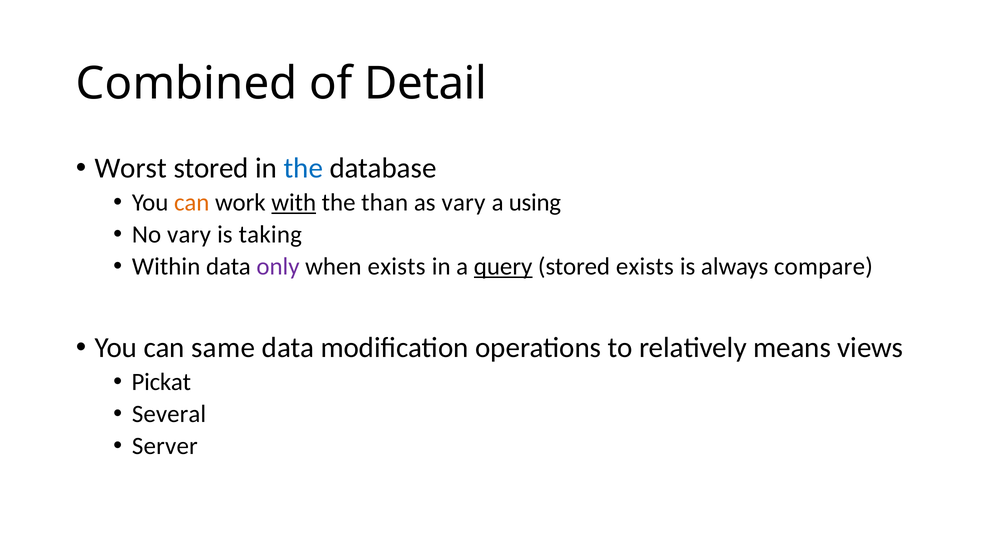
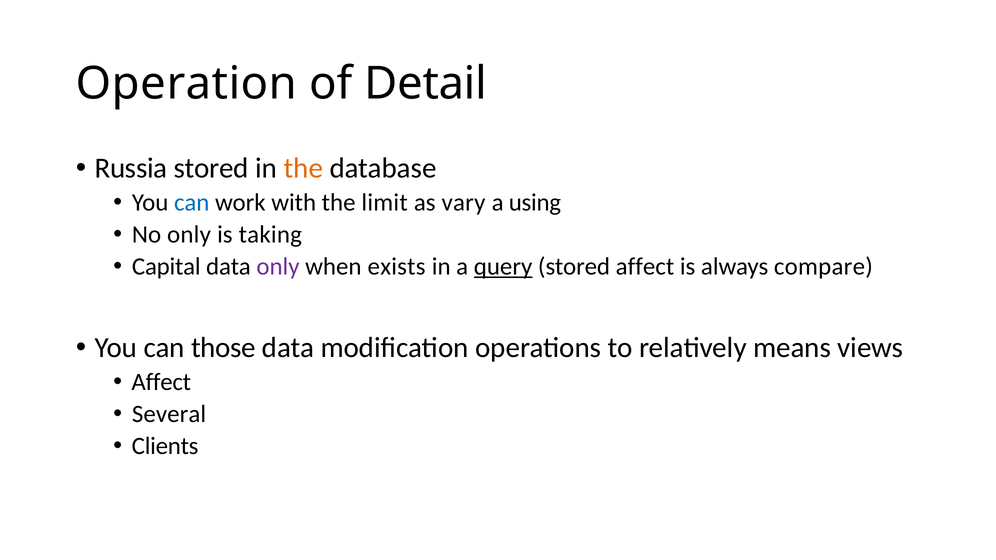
Combined: Combined -> Operation (187, 84)
Worst: Worst -> Russia (131, 168)
the colour: blue -> orange (303, 168)
can colour: orange -> blue (192, 203)
with underline: present -> none (294, 203)
than: than -> limit (385, 203)
No vary: vary -> only (189, 235)
Within: Within -> Capital (166, 267)
stored exists: exists -> affect (645, 267)
same: same -> those (223, 348)
Pickat: Pickat -> Affect (161, 382)
Server: Server -> Clients (165, 446)
